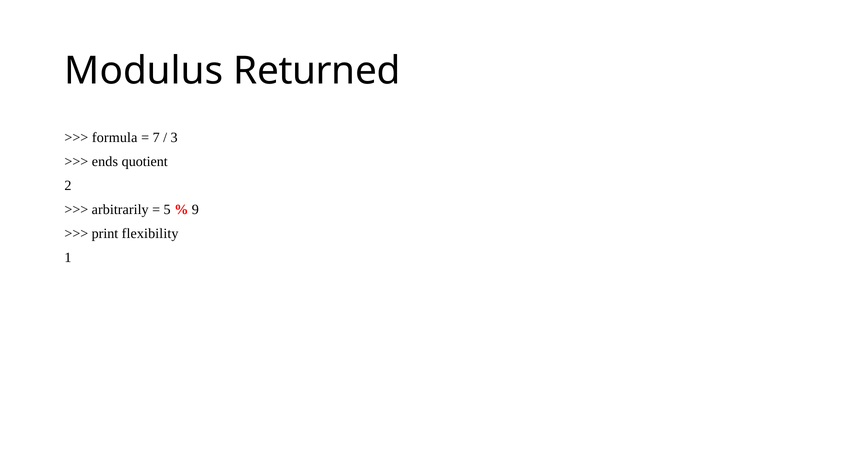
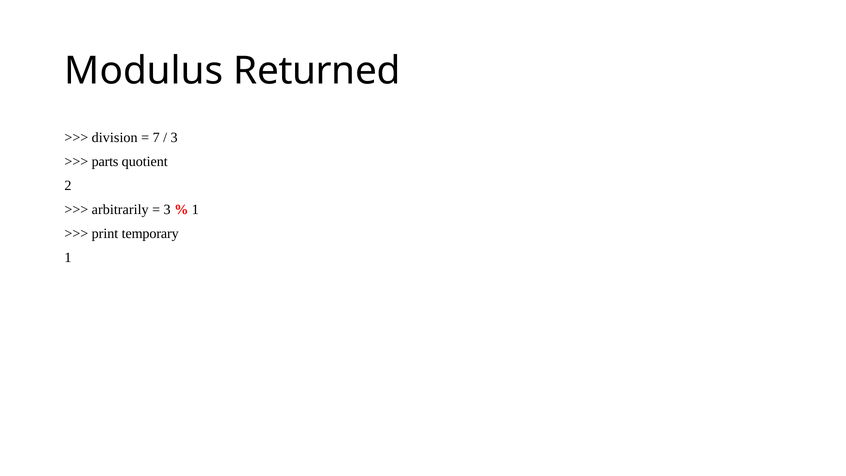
formula: formula -> division (115, 137)
ends: ends -> parts (105, 161)
5: 5 -> 3 (167, 209)
9: 9 -> 1 (195, 209)
flexibility: flexibility -> temporary (150, 233)
